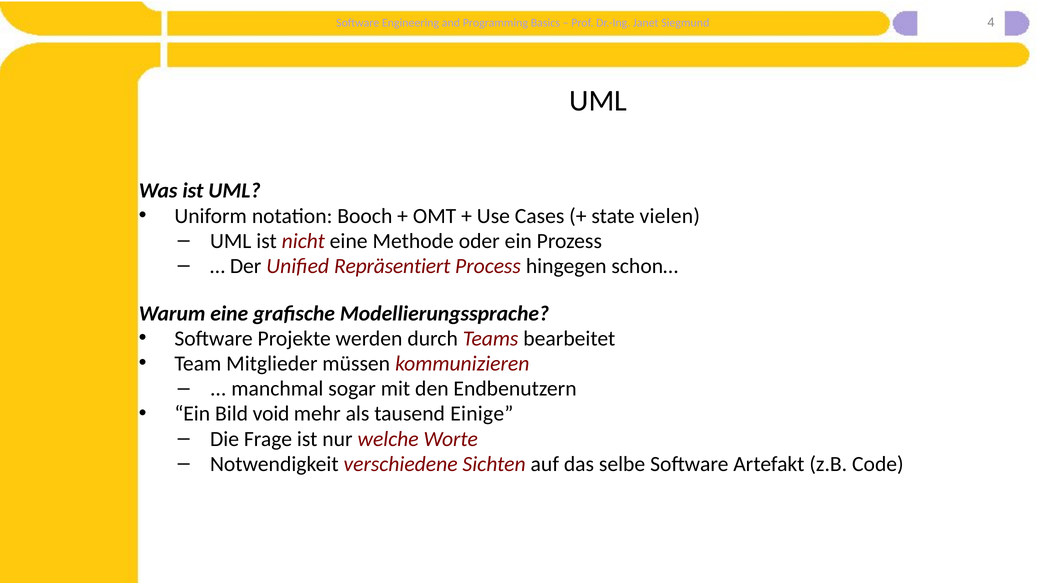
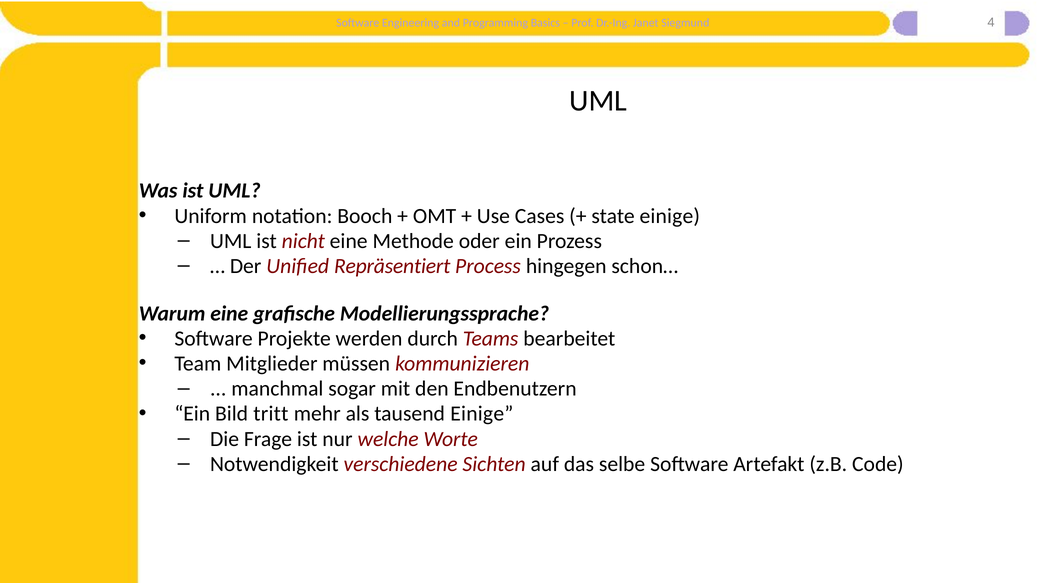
state vielen: vielen -> einige (670, 216)
void: void -> tritt (271, 414)
